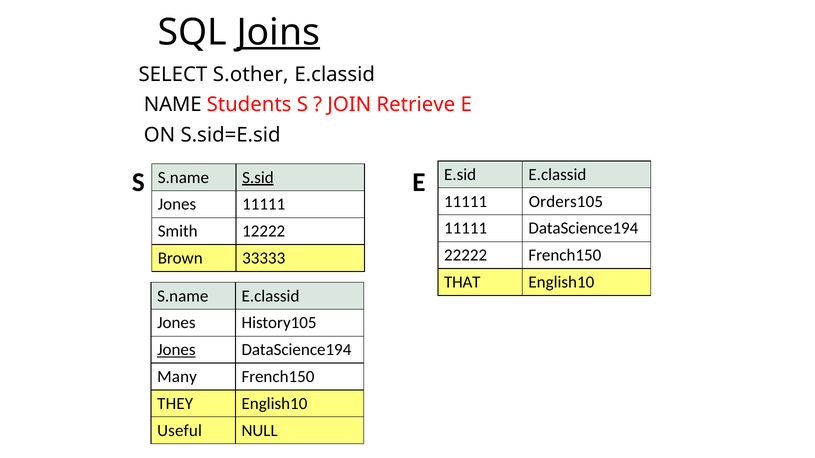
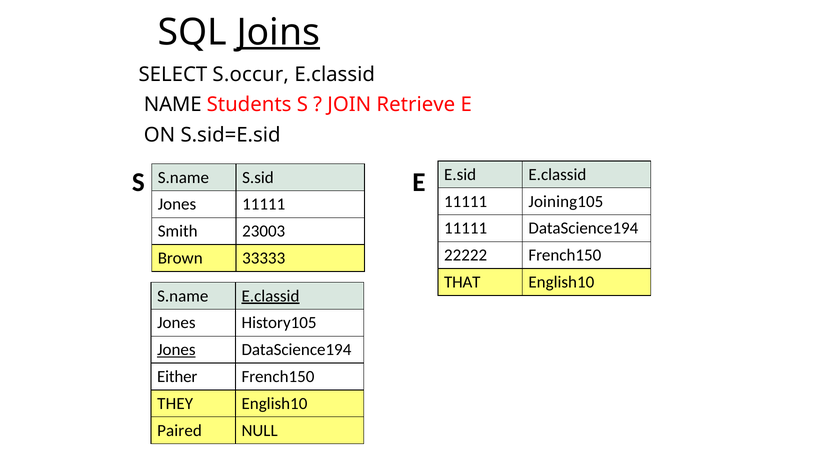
S.other: S.other -> S.occur (251, 74)
S.sid underline: present -> none (258, 178)
Orders105: Orders105 -> Joining105 (566, 202)
12222: 12222 -> 23003 (264, 231)
E.classid underline: none -> present (270, 296)
Many: Many -> Either (177, 377)
Useful: Useful -> Paired (180, 431)
